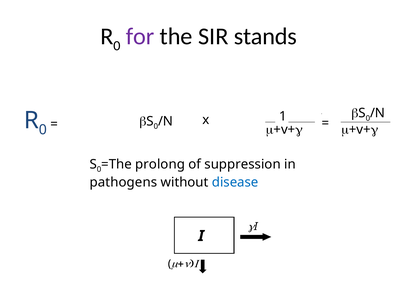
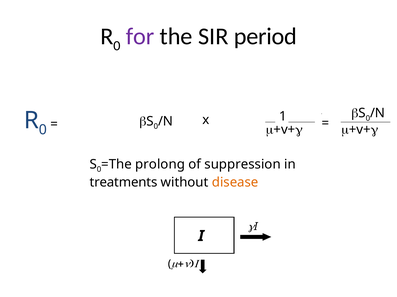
stands: stands -> period (265, 36)
pathogens: pathogens -> treatments (124, 183)
disease colour: blue -> orange (235, 183)
